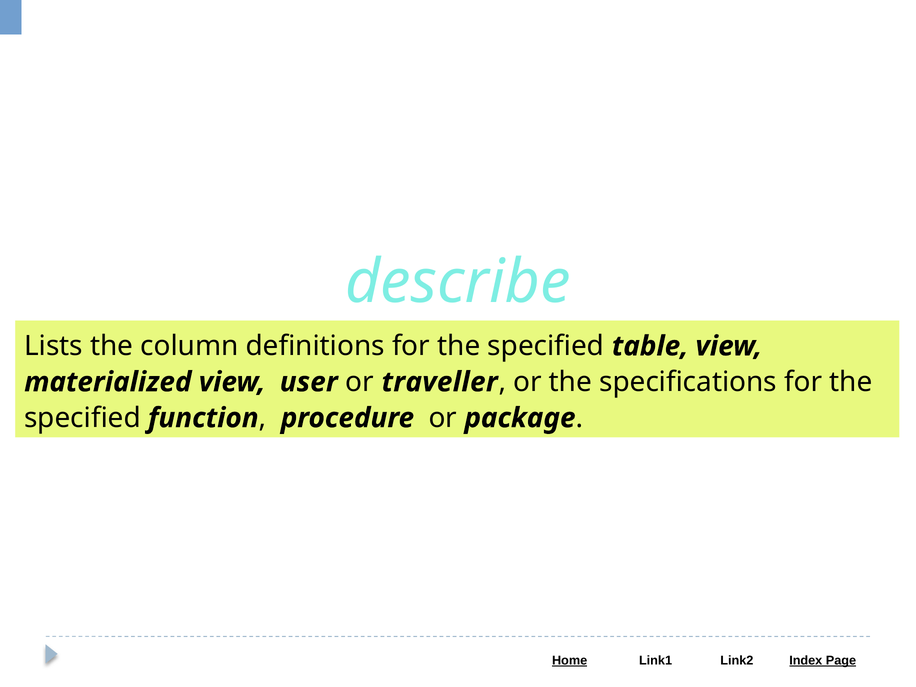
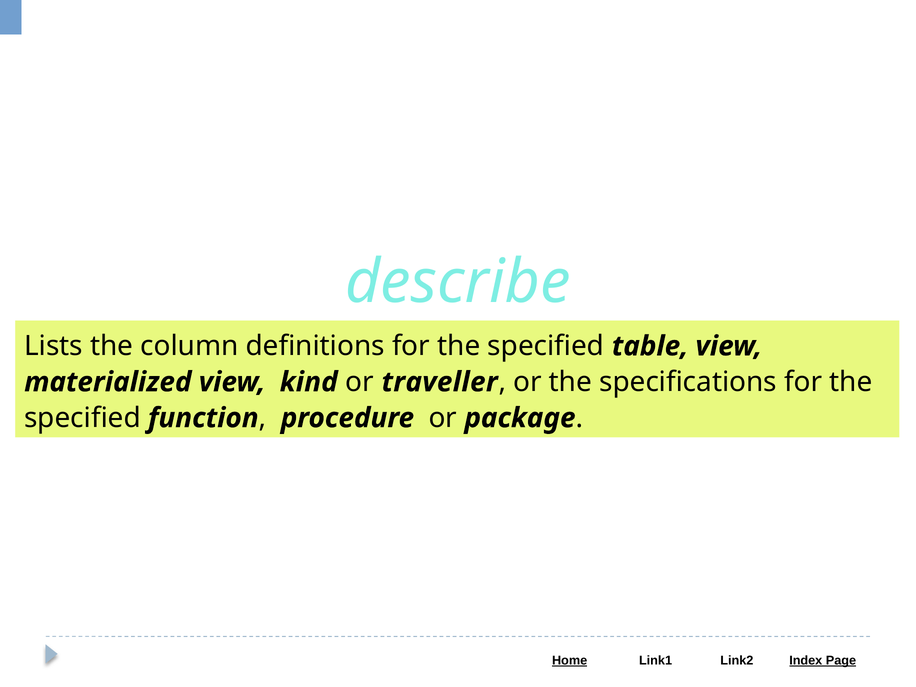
user: user -> kind (309, 382)
